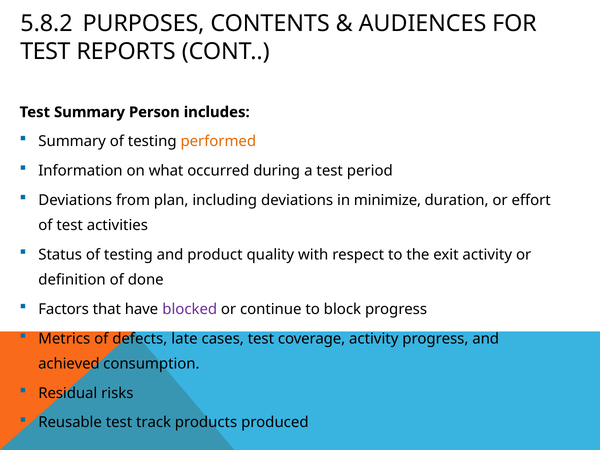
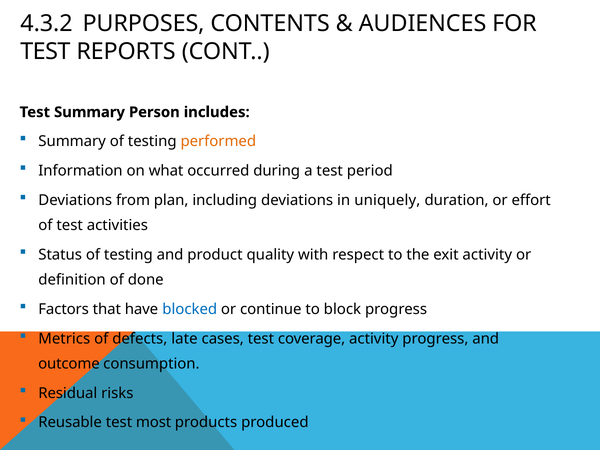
5.8.2: 5.8.2 -> 4.3.2 (46, 23)
minimize: minimize -> uniquely (387, 200)
blocked colour: purple -> blue (190, 309)
achieved: achieved -> outcome (69, 364)
track: track -> most (154, 423)
